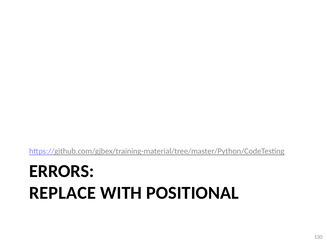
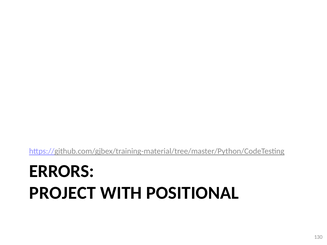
REPLACE: REPLACE -> PROJECT (63, 193)
